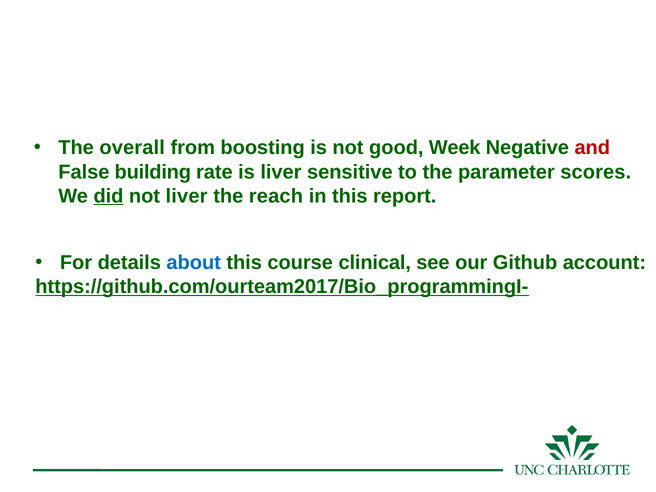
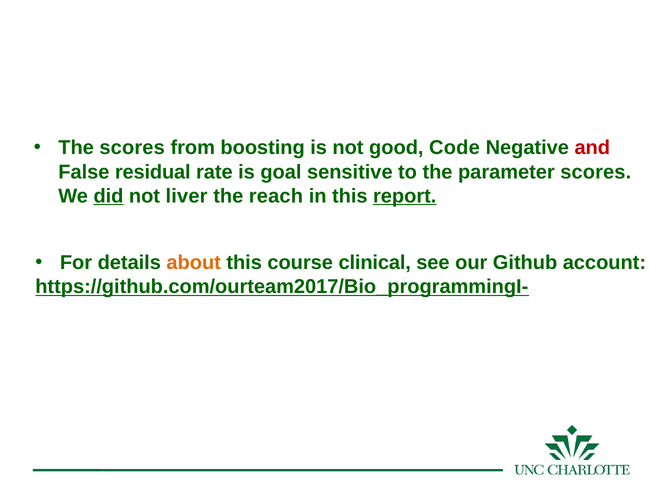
The overall: overall -> scores (132, 148)
Week: Week -> Code (454, 148)
building: building -> residual (153, 172)
is liver: liver -> goal (281, 172)
report underline: none -> present (405, 196)
about colour: blue -> orange (194, 263)
